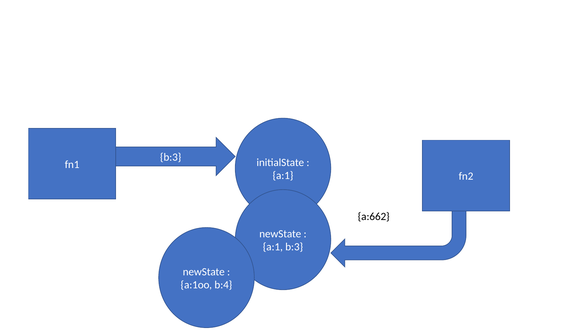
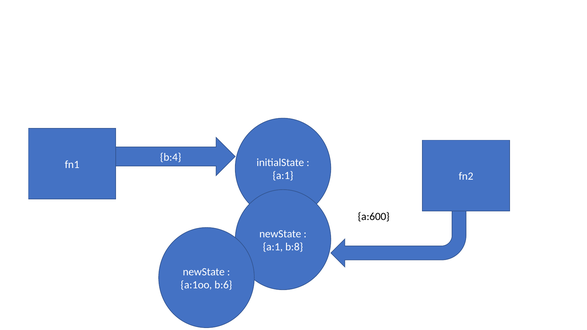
b:3: b:3 -> b:4 (171, 157)
a:662: a:662 -> a:600 (374, 217)
b:3: b:3 -> b:8 (294, 247)
b:4: b:4 -> b:6 (223, 285)
